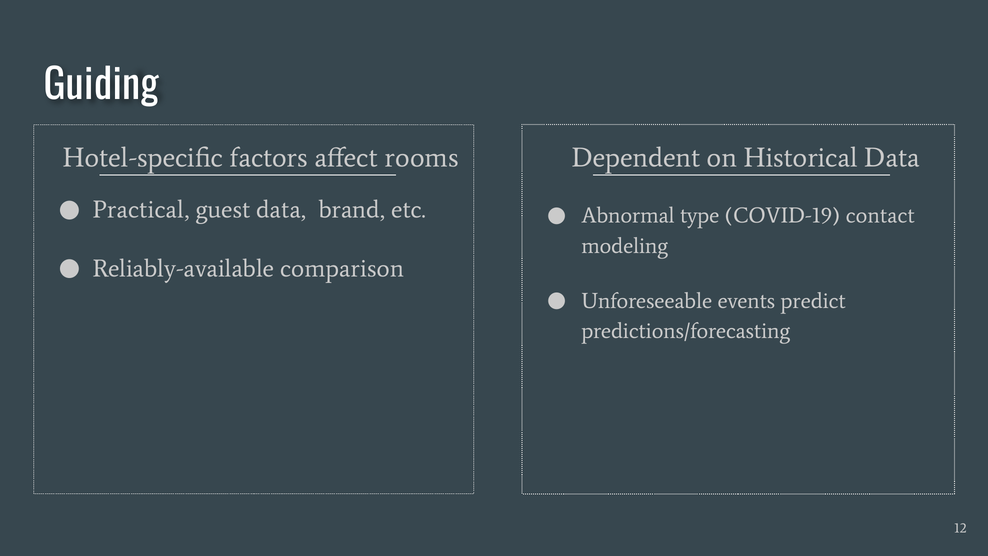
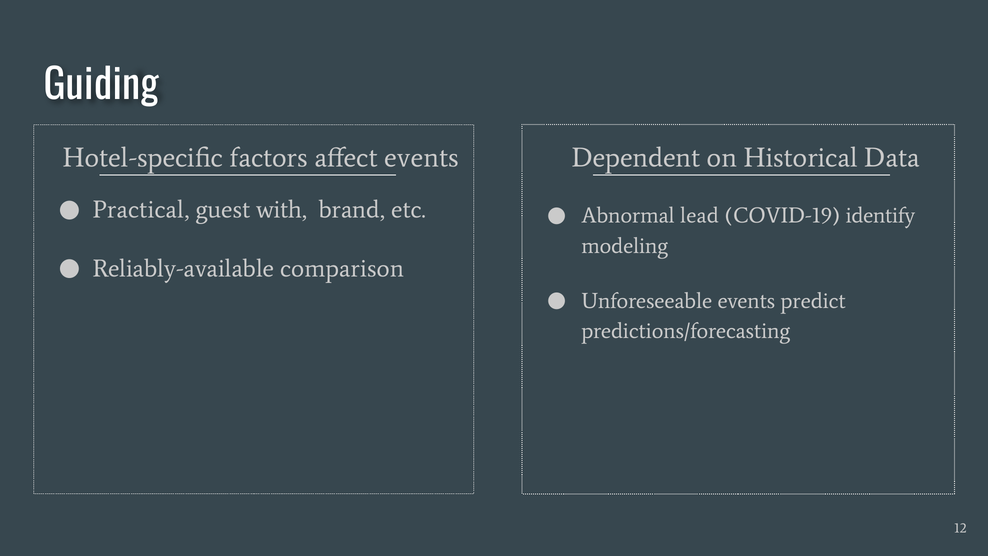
affect rooms: rooms -> events (422, 158)
guest data: data -> with (281, 210)
type: type -> lead (699, 216)
contact: contact -> identify (880, 216)
